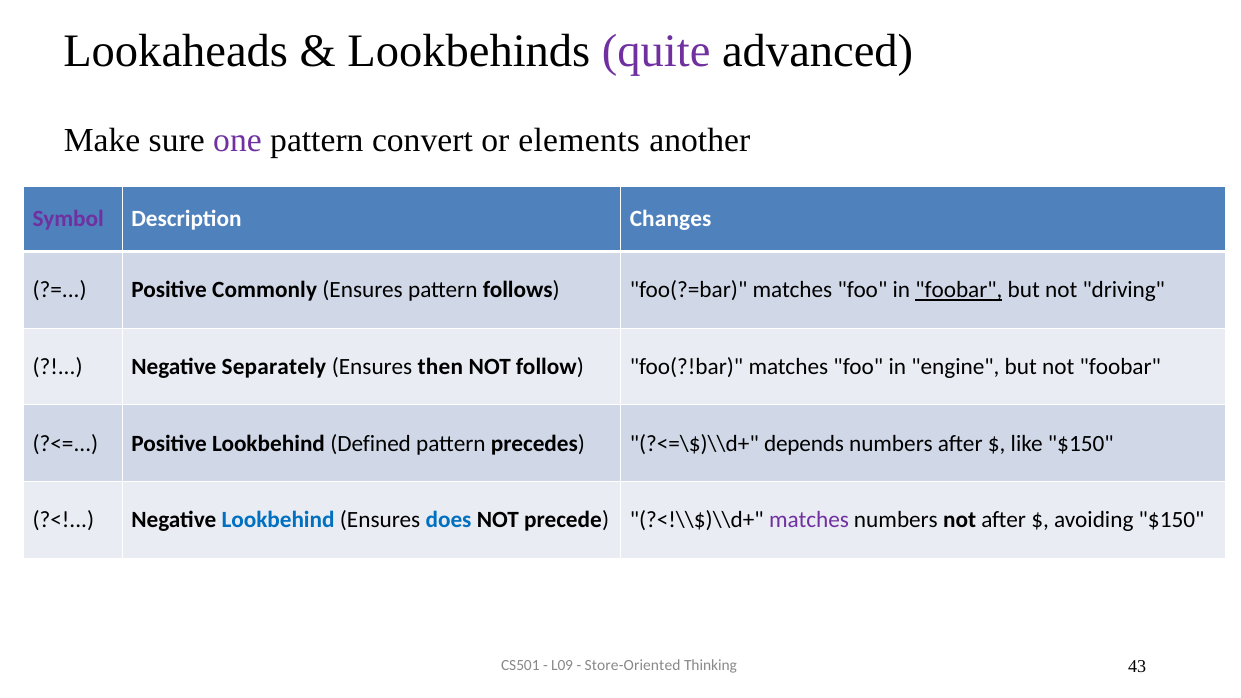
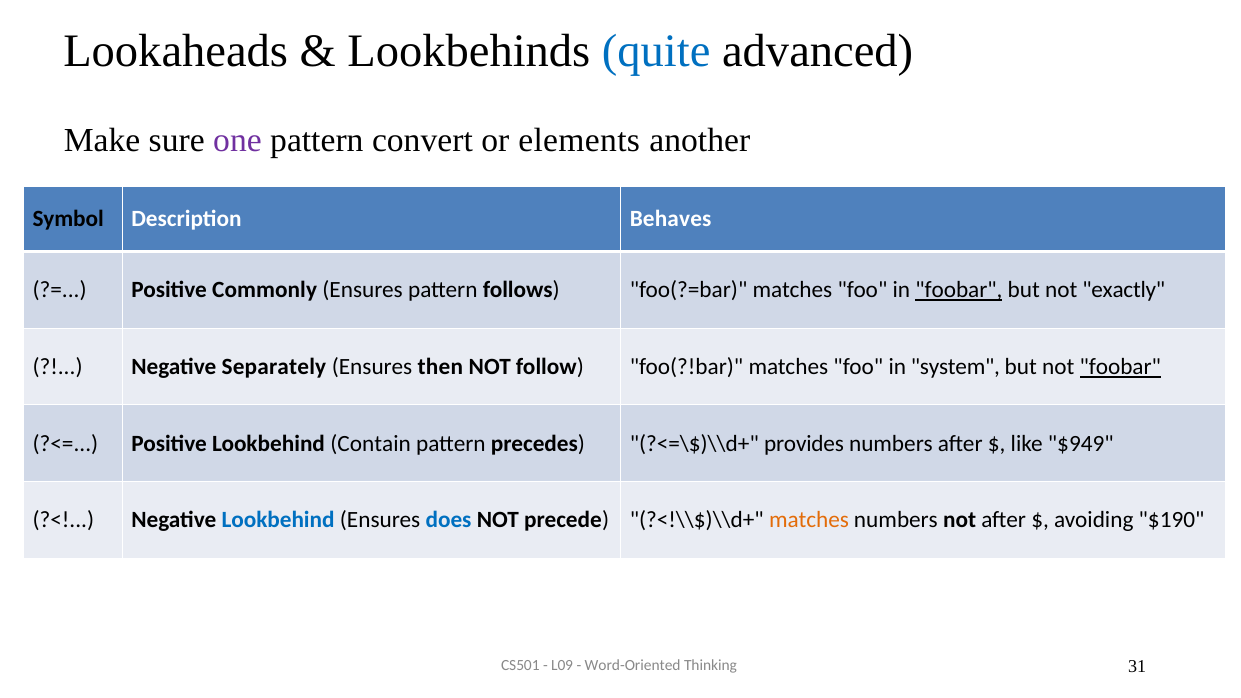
quite colour: purple -> blue (656, 51)
Symbol colour: purple -> black (68, 219)
Changes: Changes -> Behaves (671, 219)
driving: driving -> exactly (1124, 290)
engine: engine -> system (955, 367)
foobar underline: none -> present (1120, 367)
Defined: Defined -> Contain (371, 444)
depends: depends -> provides (804, 444)
like $150: $150 -> $949 (1081, 444)
matches colour: purple -> orange (809, 520)
avoiding $150: $150 -> $190 (1172, 520)
Store-Oriented: Store-Oriented -> Word-Oriented (633, 665)
43: 43 -> 31 (1137, 667)
